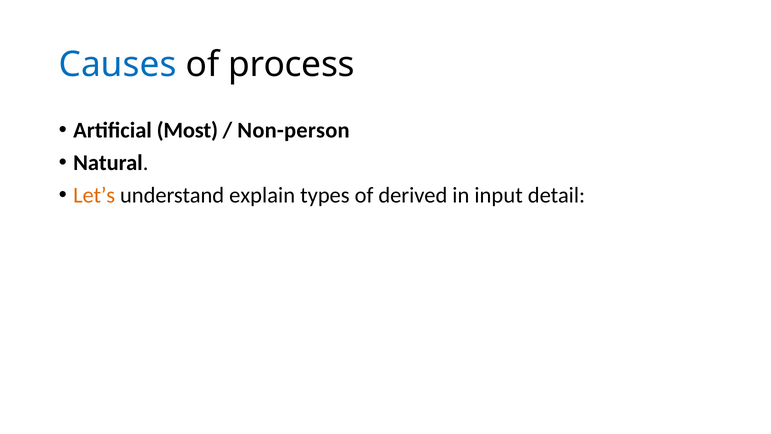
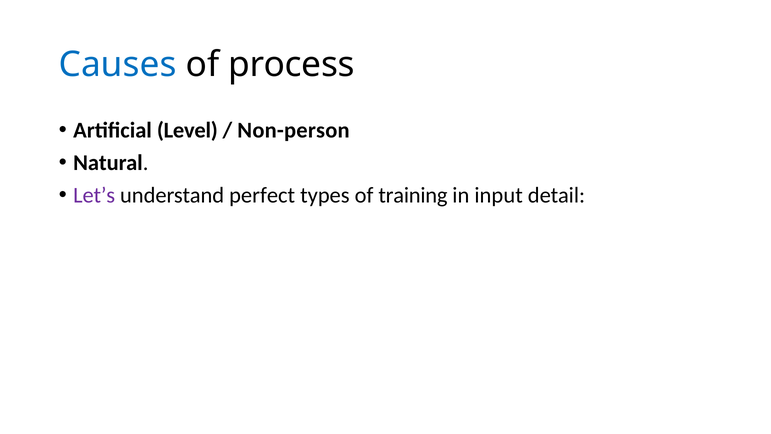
Most: Most -> Level (187, 130)
Let’s colour: orange -> purple (94, 195)
explain: explain -> perfect (262, 195)
derived: derived -> training (413, 195)
